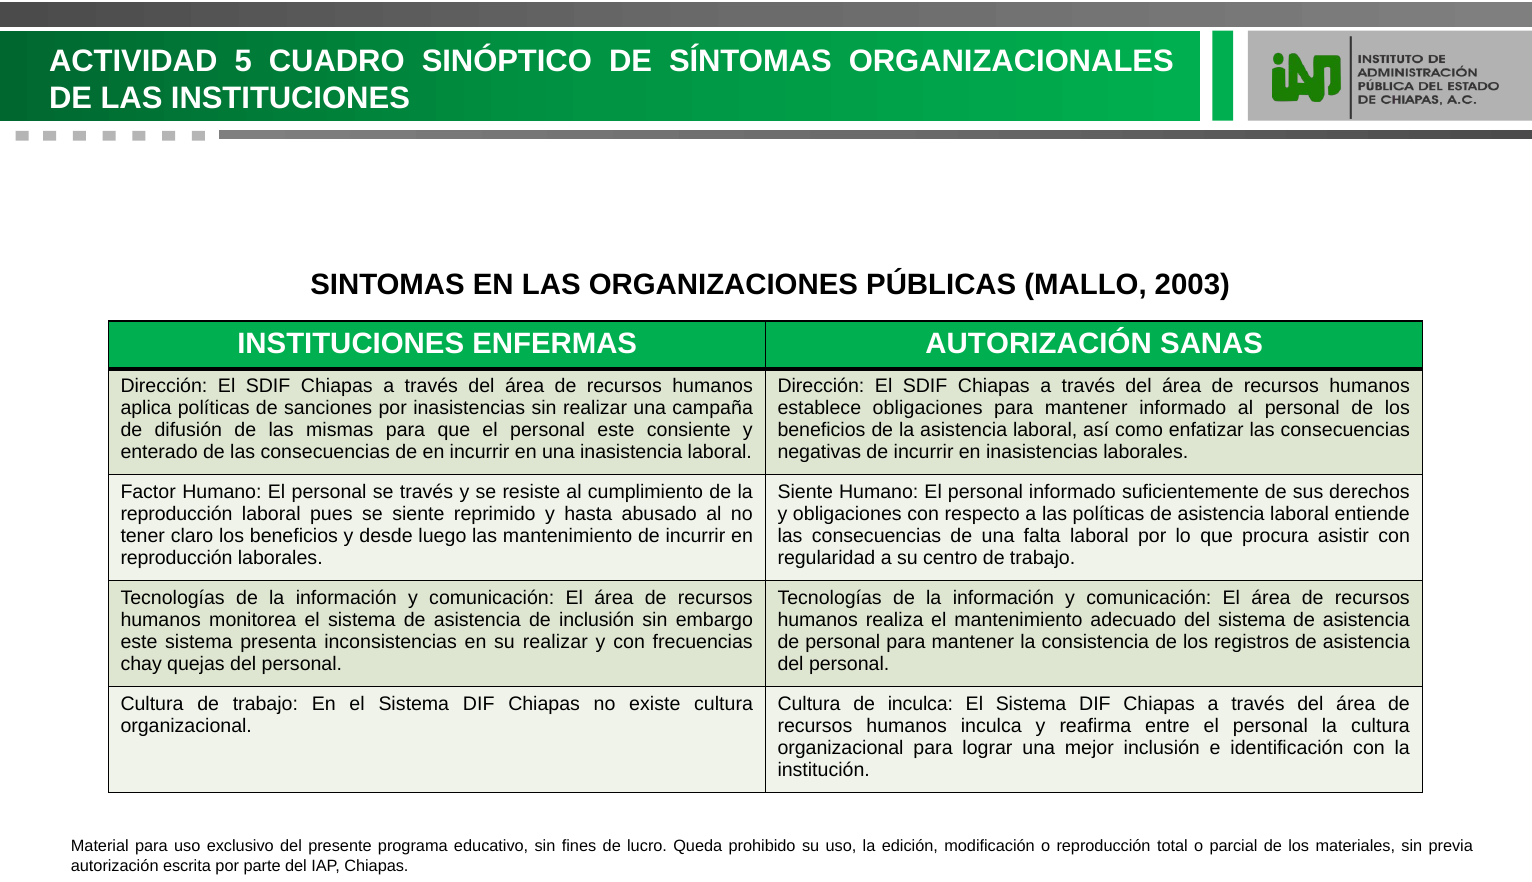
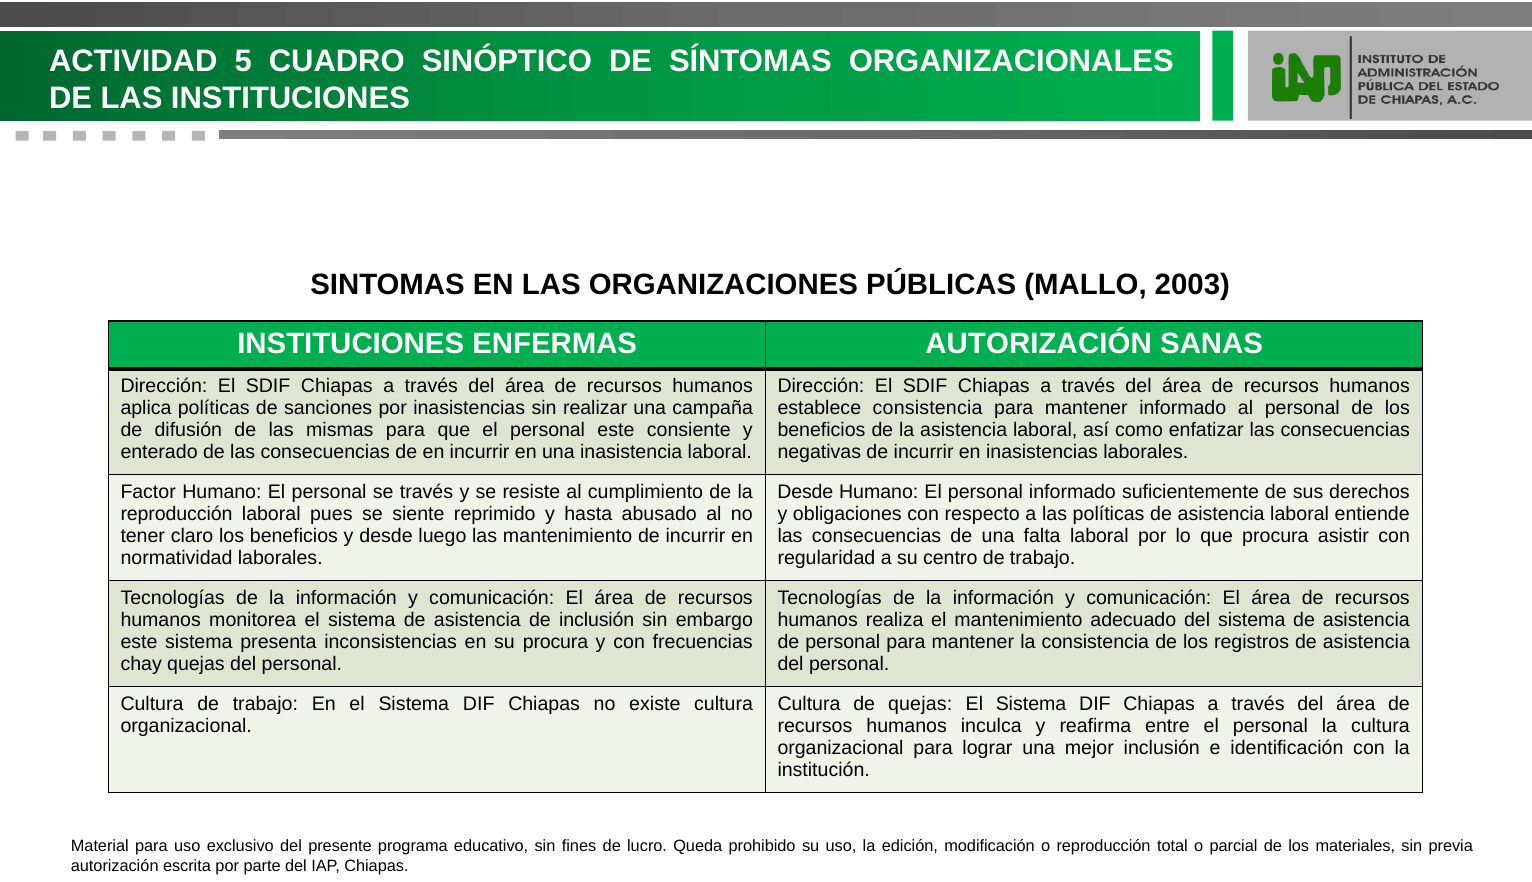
establece obligaciones: obligaciones -> consistencia (928, 408)
Siente: Siente -> Desde (805, 492)
reproducción: reproducción -> normatividad (176, 558)
su realizar: realizar -> procura (555, 641)
de inculca: inculca -> quejas (920, 703)
